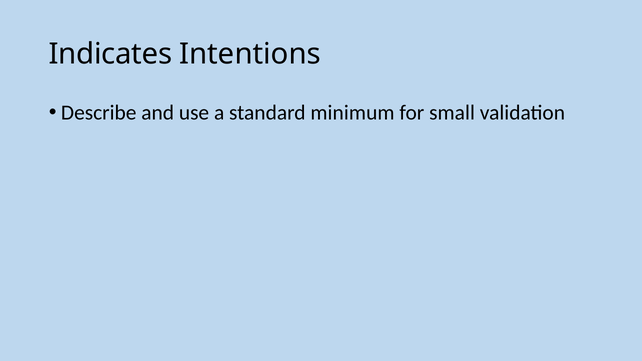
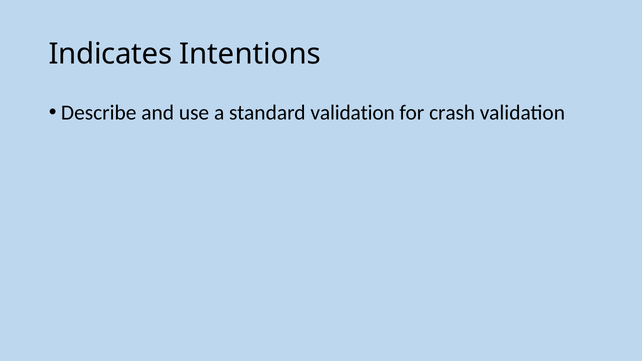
standard minimum: minimum -> validation (353, 113)
small: small -> crash (452, 113)
